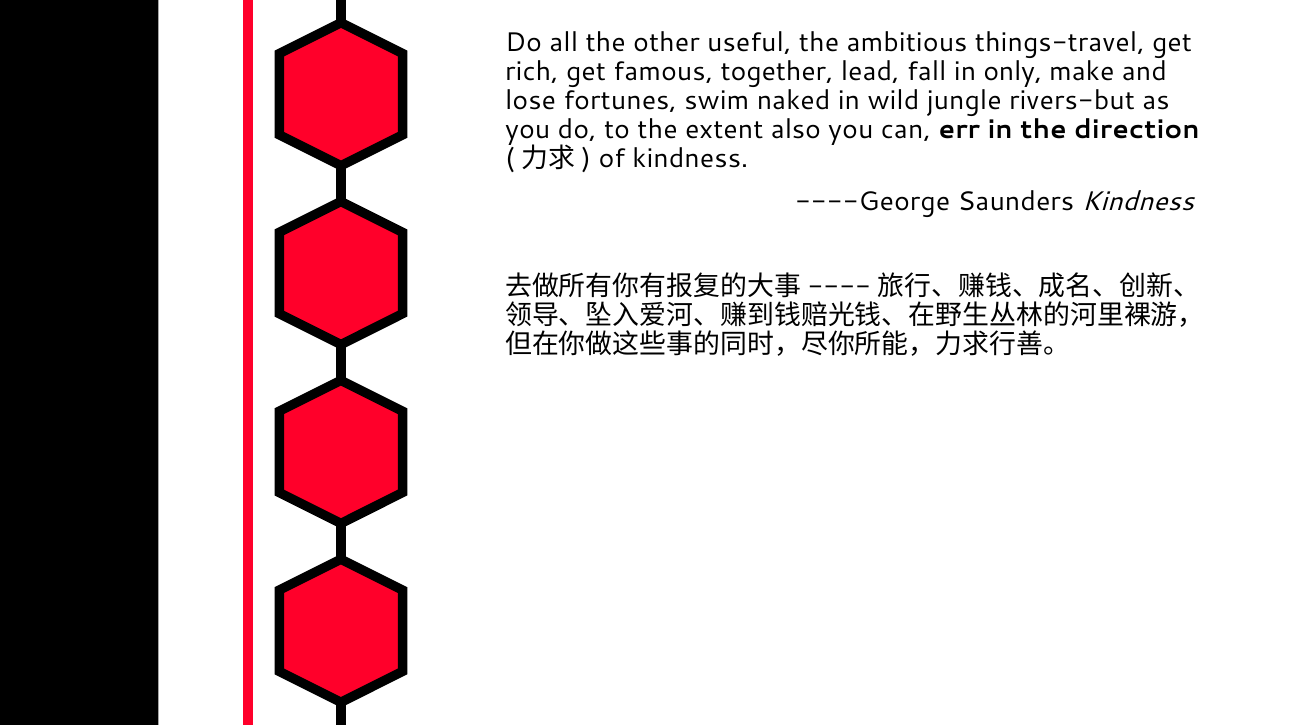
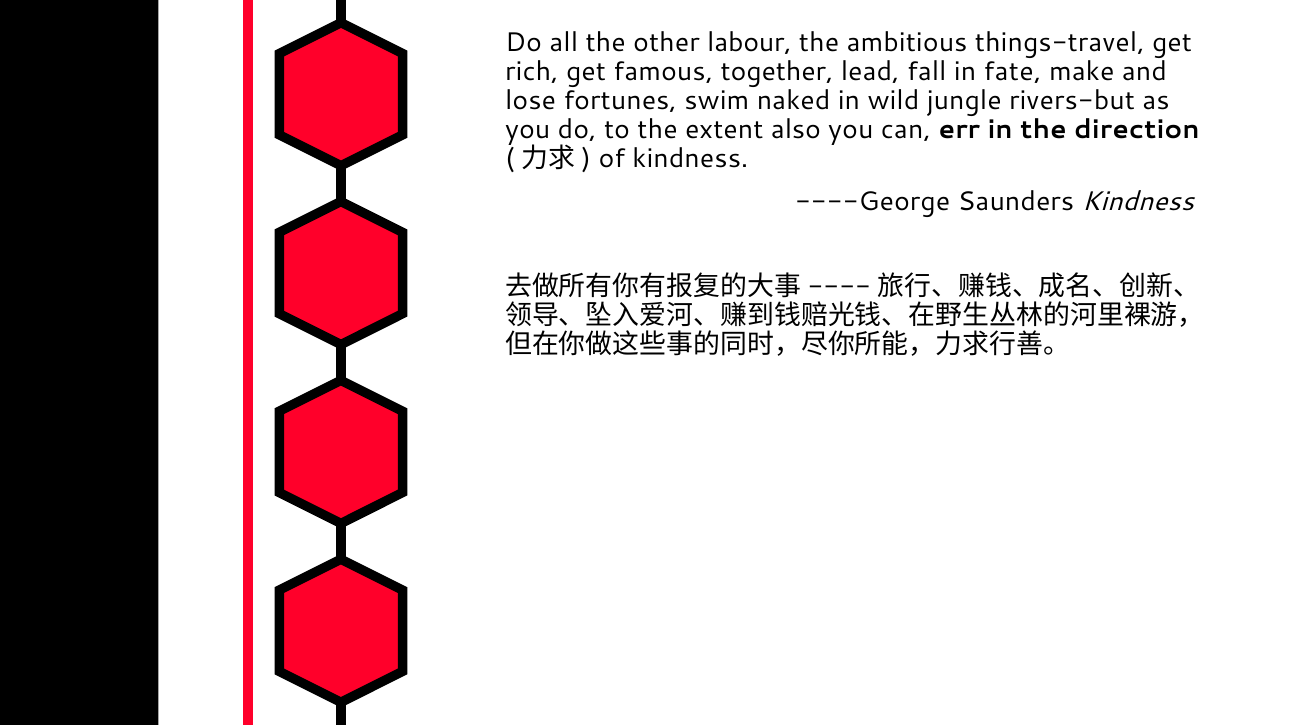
useful: useful -> labour (749, 43)
only: only -> fate (1013, 72)
